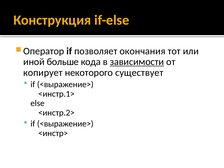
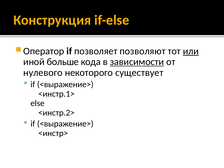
окончания: окончания -> позволяют (143, 51)
или underline: none -> present (191, 51)
копирует: копирует -> нулевого (43, 73)
